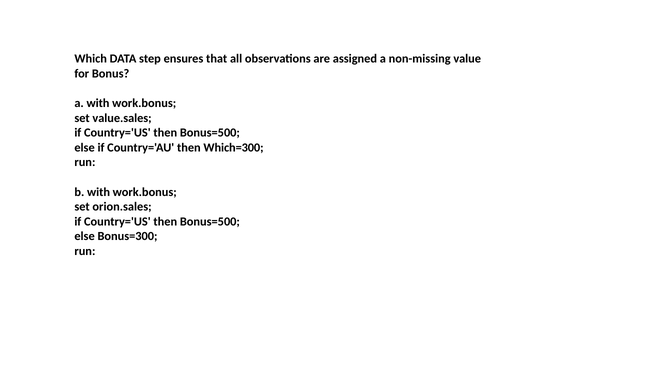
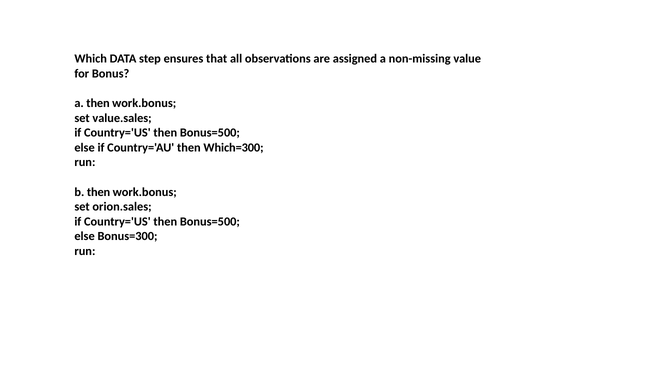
a with: with -> then (98, 103)
b with: with -> then (99, 192)
